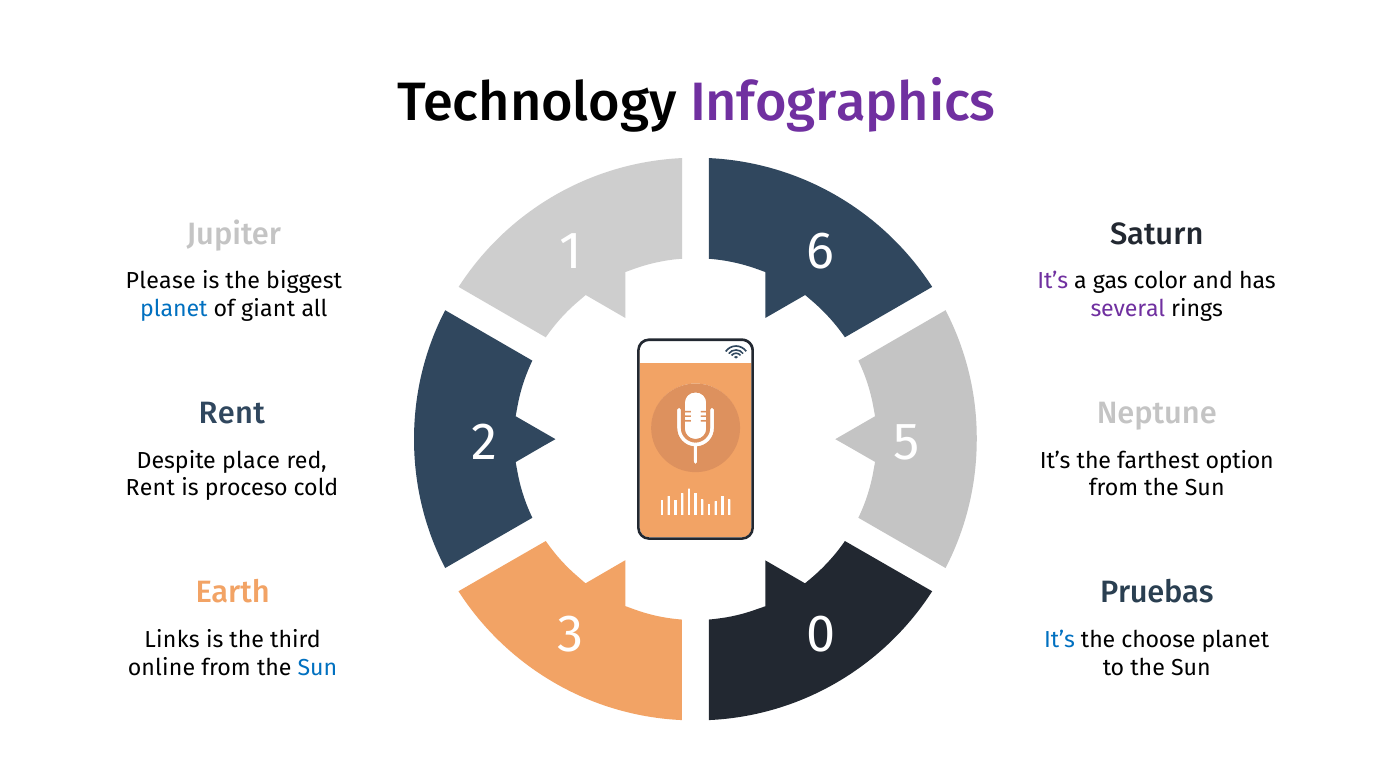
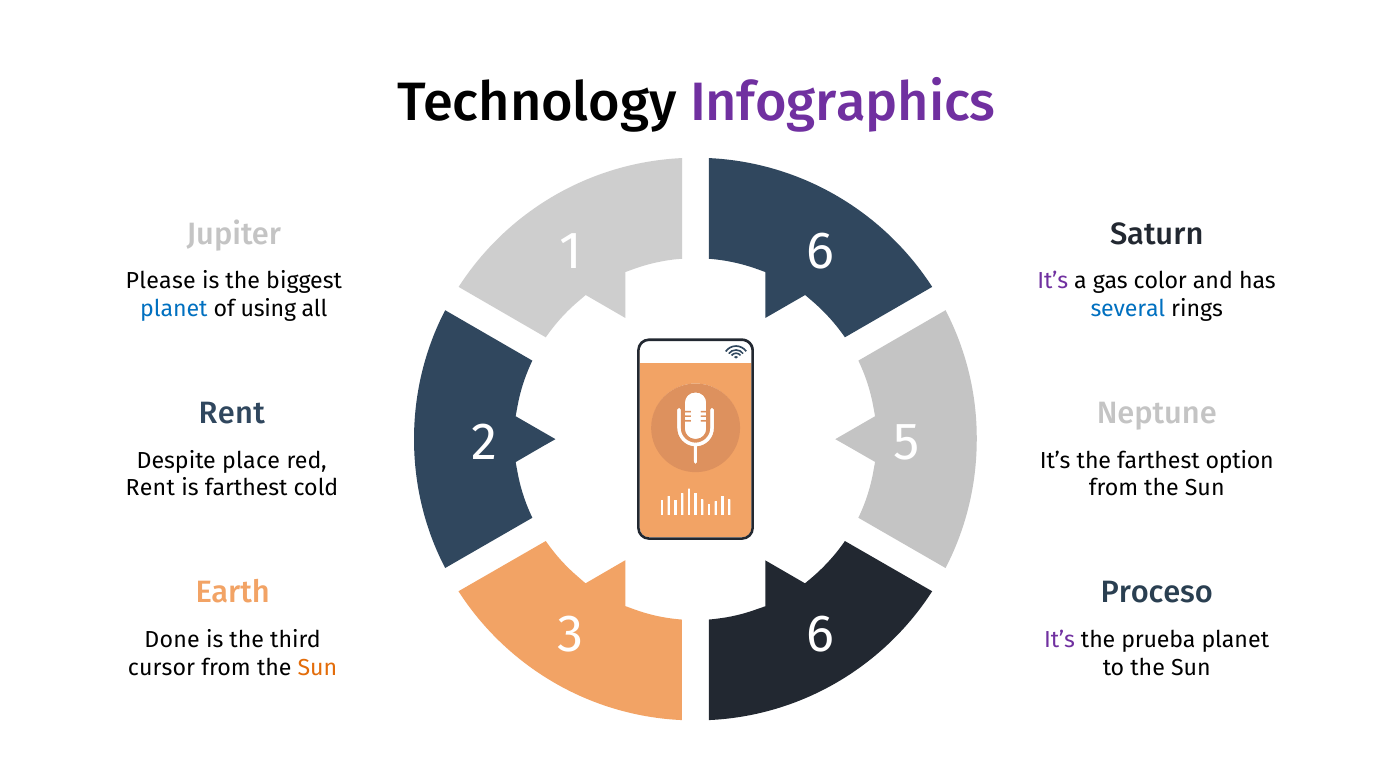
giant: giant -> using (268, 309)
several colour: purple -> blue (1128, 309)
is proceso: proceso -> farthest (246, 489)
Pruebas: Pruebas -> Proceso (1157, 593)
3 0: 0 -> 6 (821, 635)
Links: Links -> Done (172, 640)
It’s colour: blue -> purple (1059, 640)
choose: choose -> prueba (1158, 640)
online: online -> cursor (162, 668)
Sun colour: blue -> orange (317, 668)
